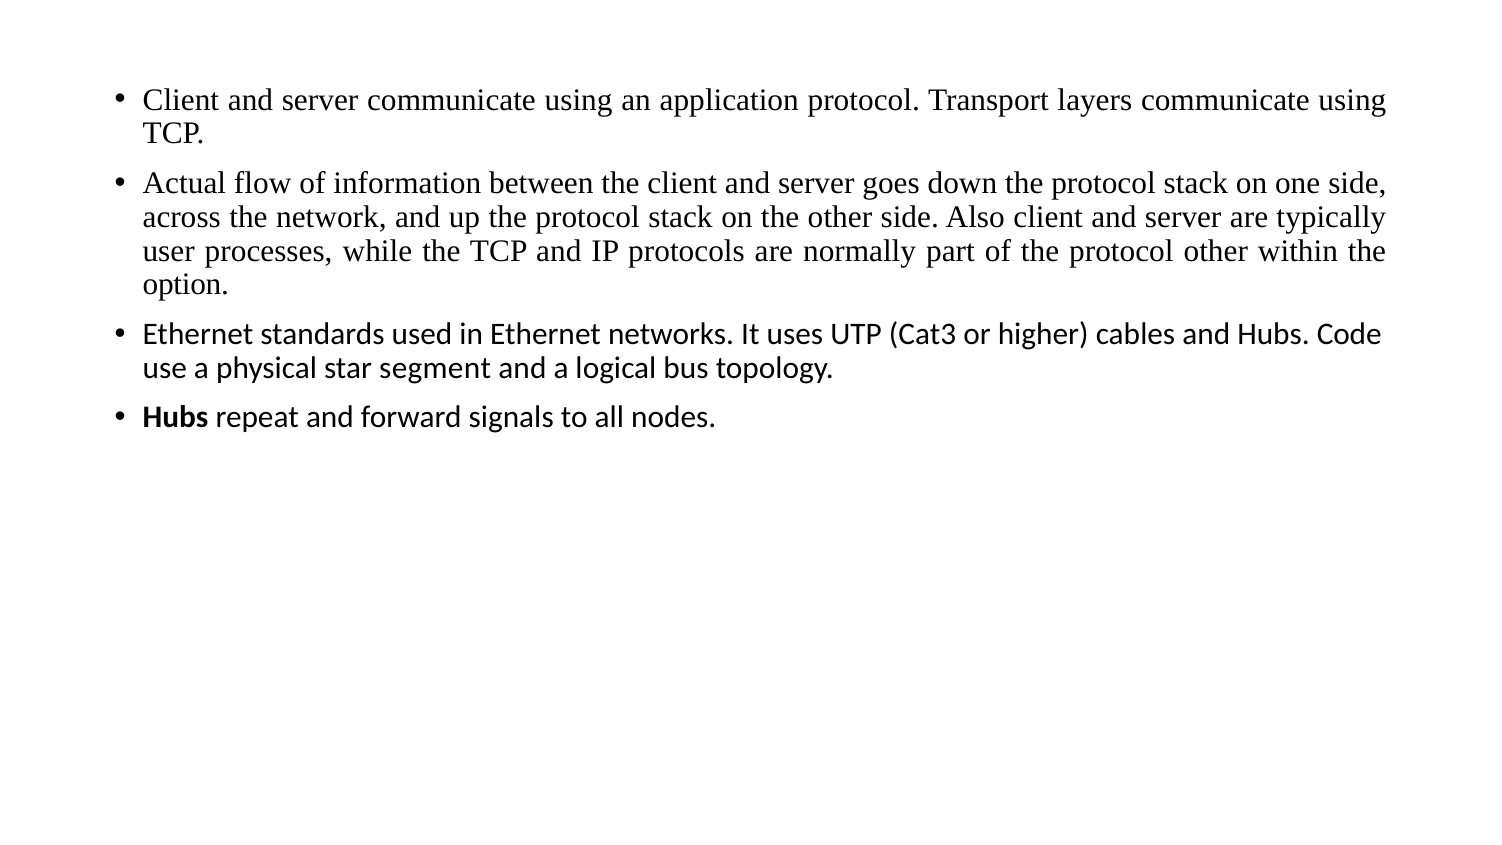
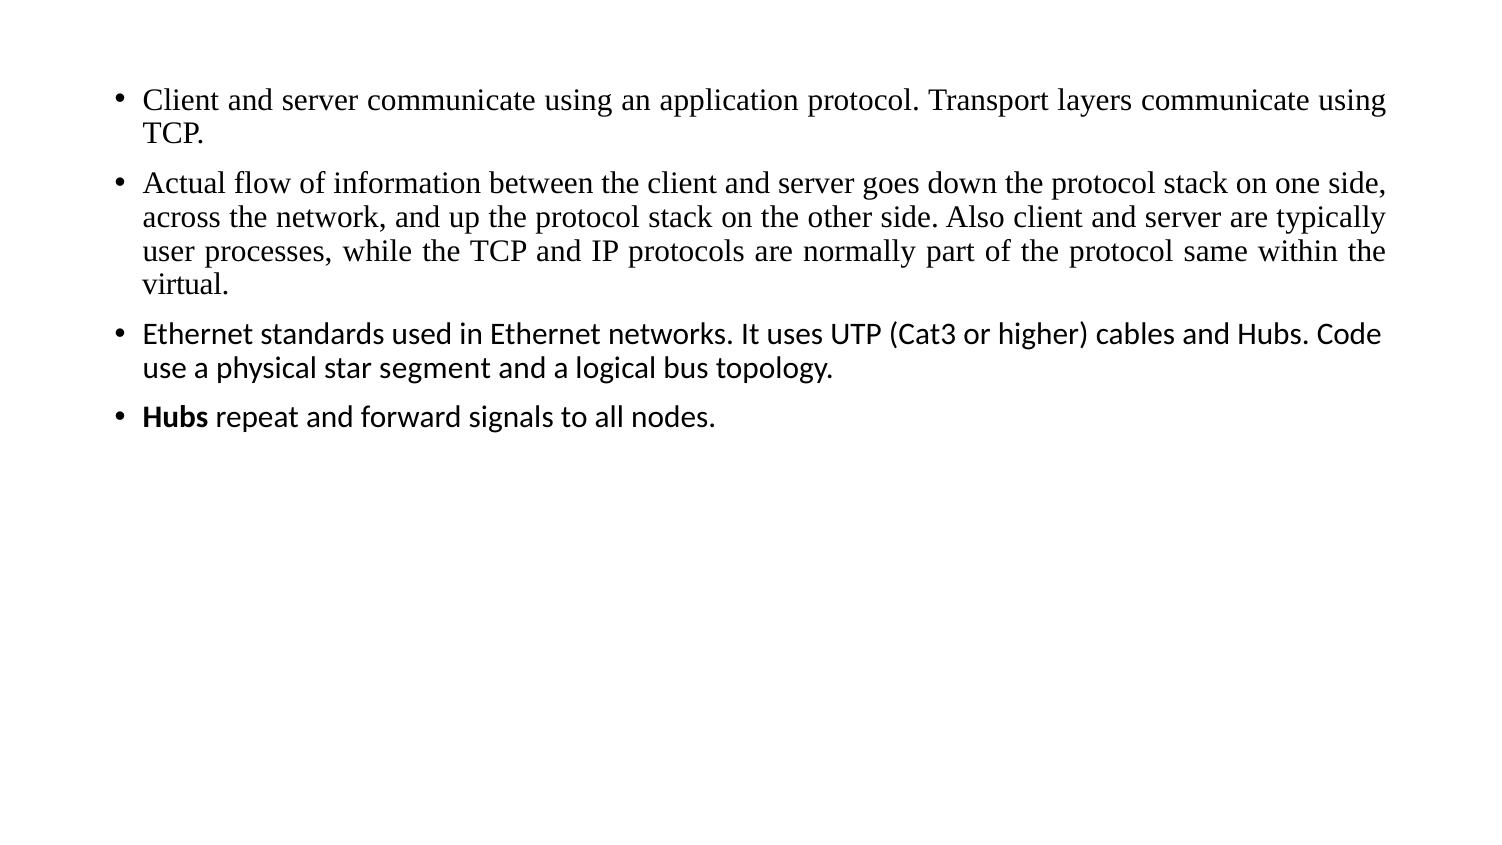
protocol other: other -> same (1216, 251)
option: option -> virtual (186, 285)
